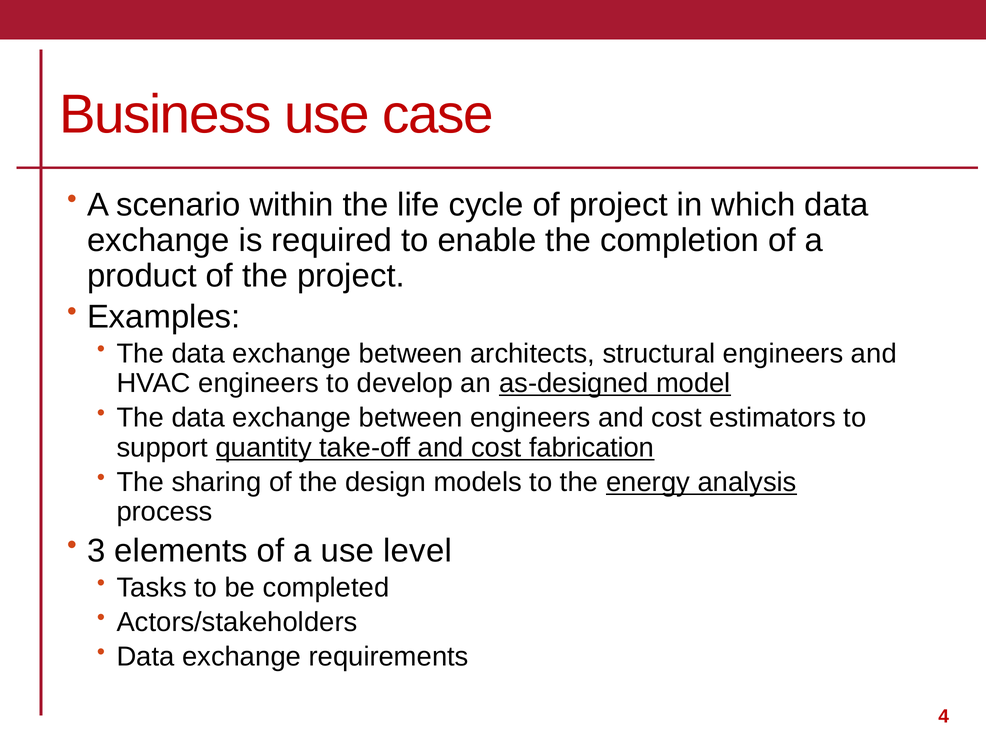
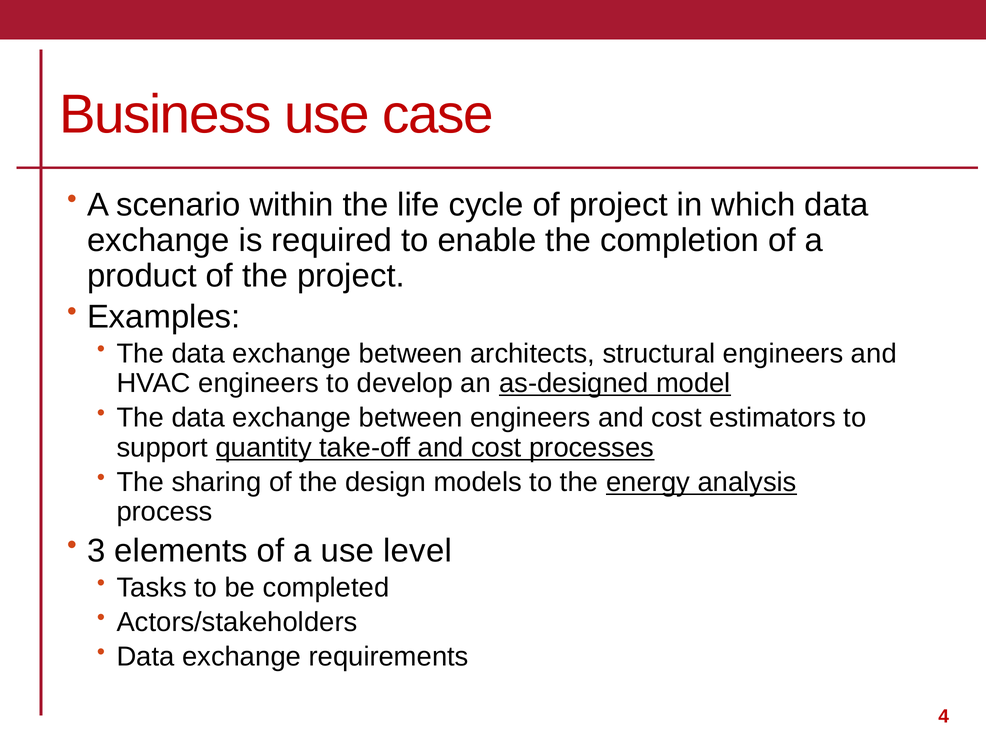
fabrication: fabrication -> processes (592, 447)
